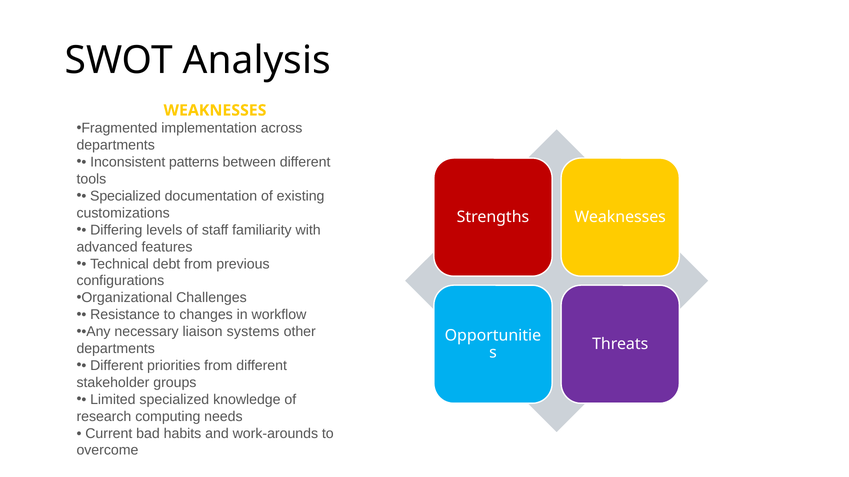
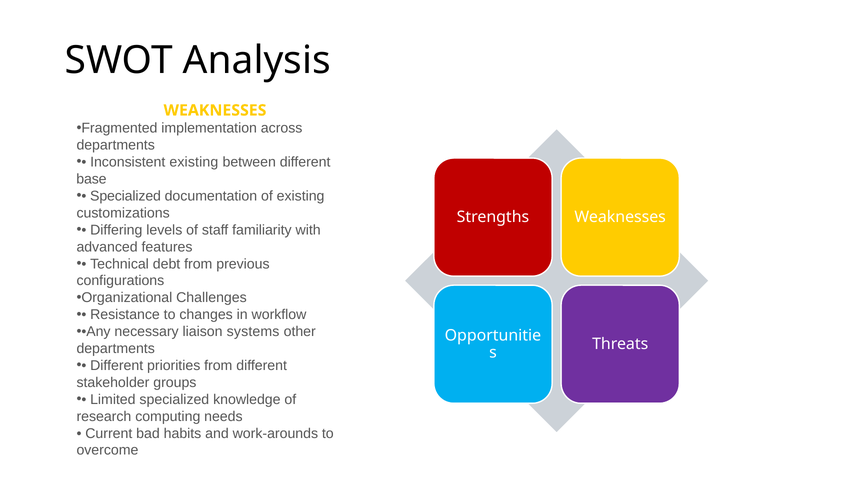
Inconsistent patterns: patterns -> existing (194, 162)
tools: tools -> base (91, 179)
